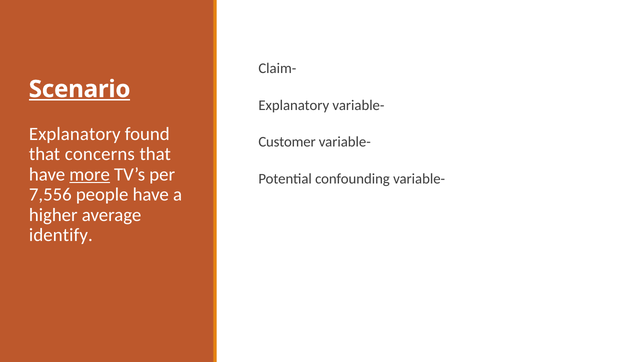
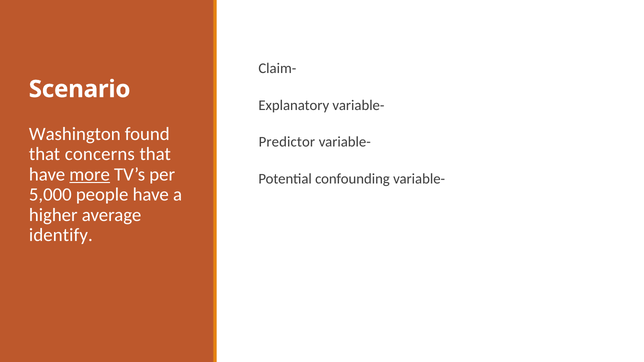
Scenario underline: present -> none (80, 89)
Explanatory: Explanatory -> Washington (75, 134)
Customer: Customer -> Predictor (287, 142)
7,556: 7,556 -> 5,000 (50, 195)
